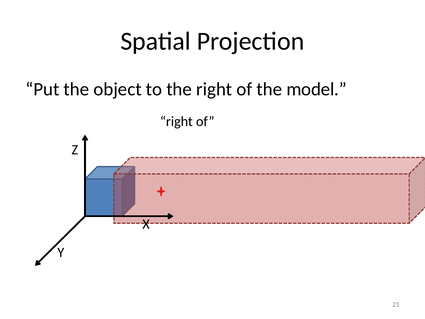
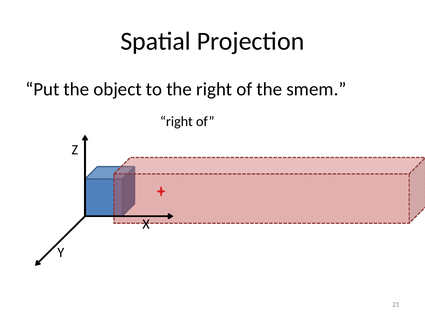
model: model -> smem (316, 89)
